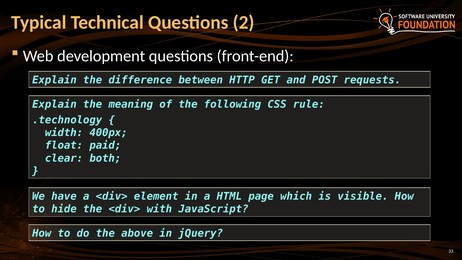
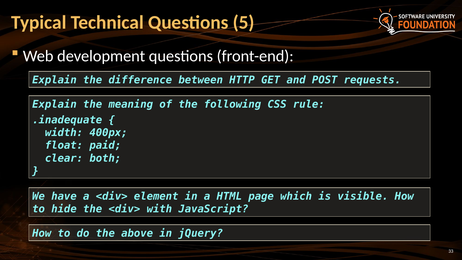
2: 2 -> 5 (244, 22)
.technology: .technology -> .inadequate (67, 120)
